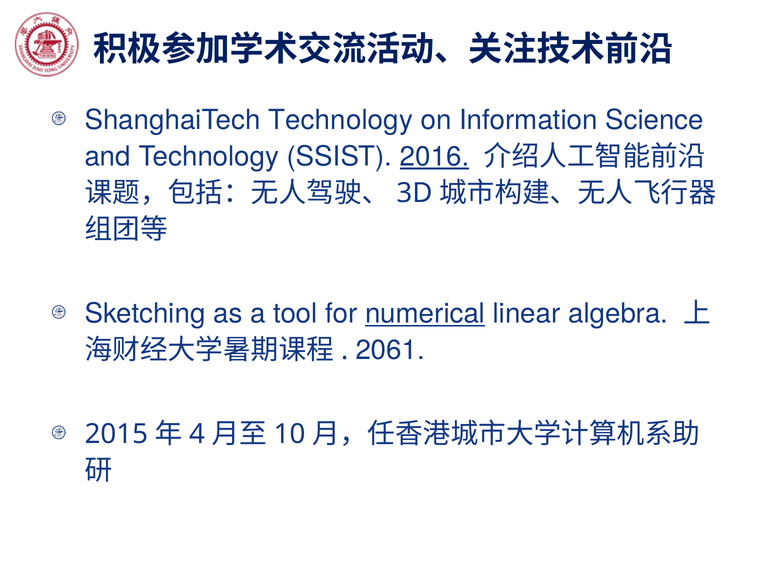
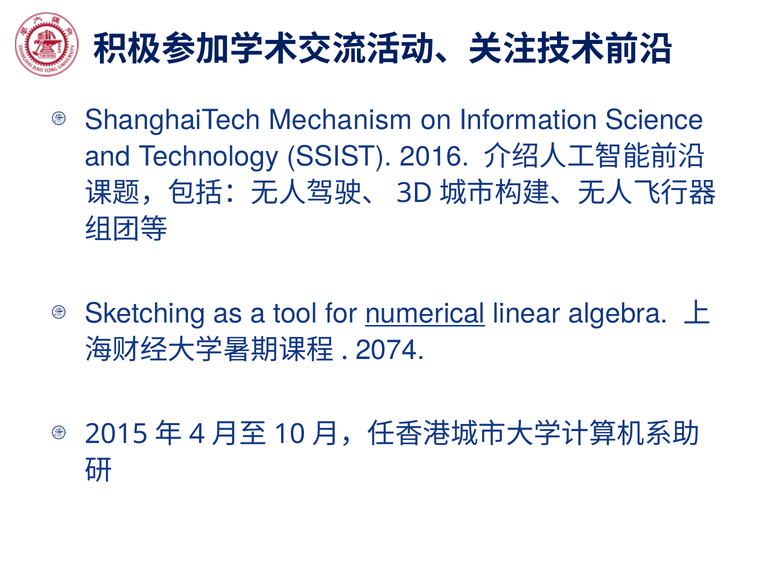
ShanghaiTech Technology: Technology -> Mechanism (340, 120)
2016 underline: present -> none (435, 157)
2061: 2061 -> 2074 (390, 350)
